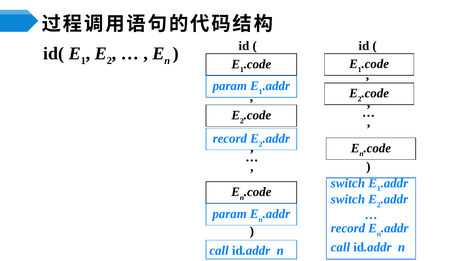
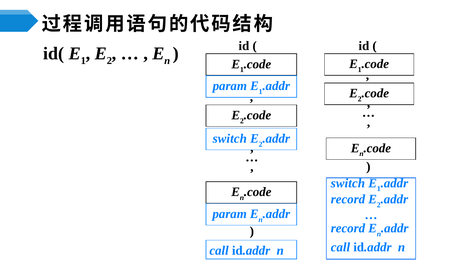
record: record -> switch (230, 138)
switch: switch -> record (348, 199)
